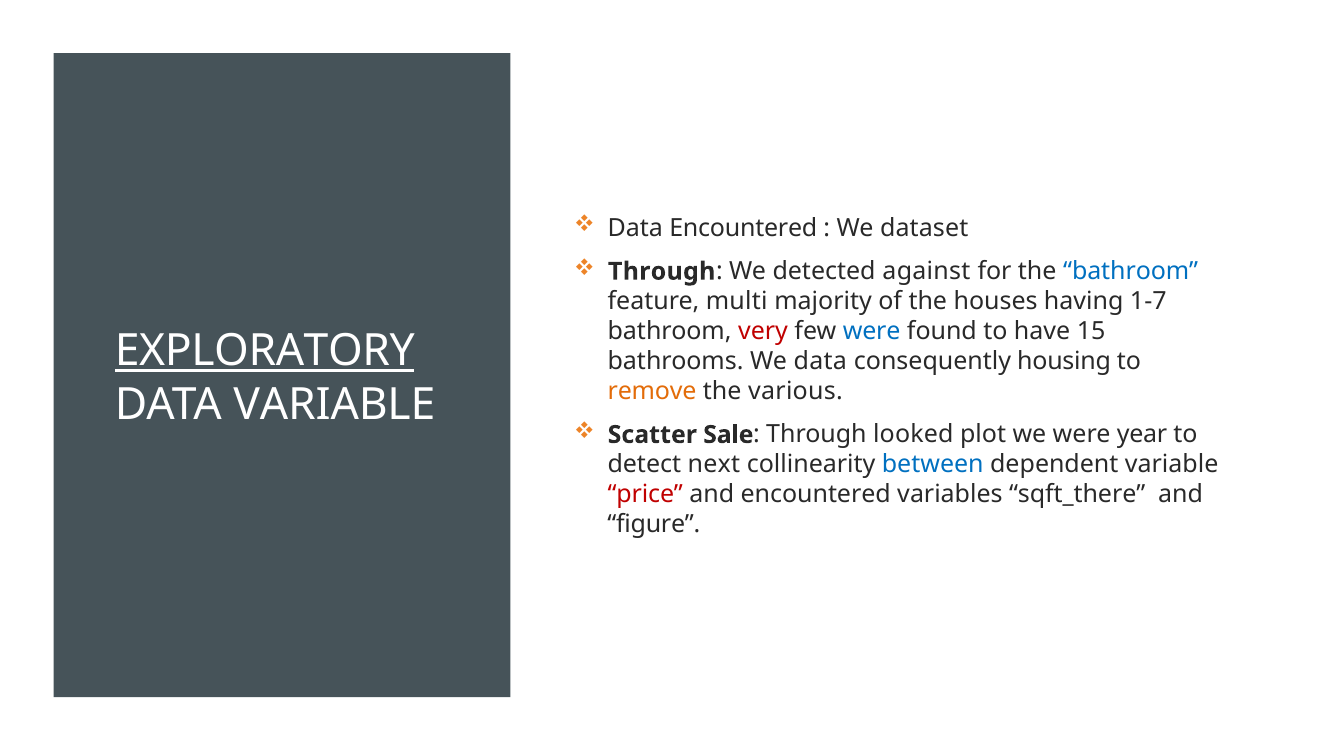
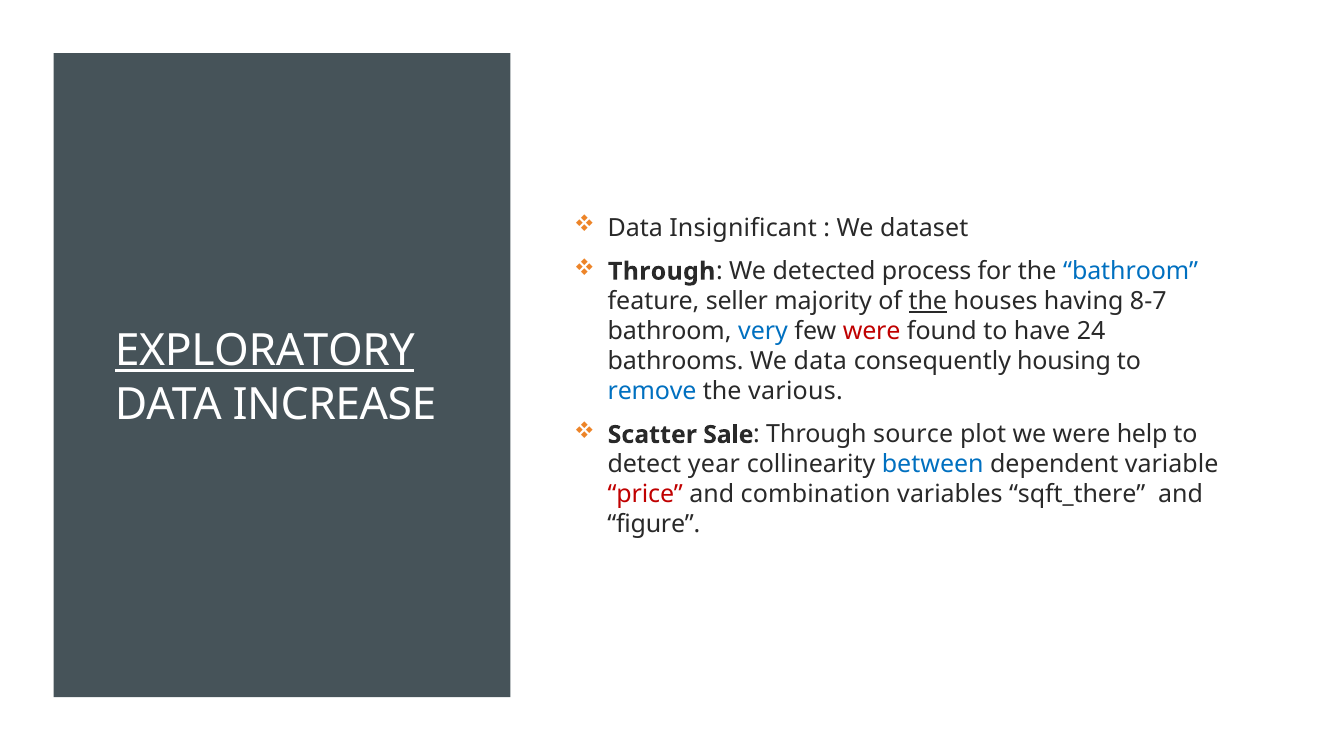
Data Encountered: Encountered -> Insignificant (743, 228)
against: against -> process (927, 272)
multi: multi -> seller (737, 302)
the underline: none -> present (928, 302)
1-7: 1-7 -> 8-7 (1148, 302)
very colour: red -> blue (763, 332)
were colour: blue -> red (872, 332)
15: 15 -> 24 (1091, 332)
remove colour: orange -> blue (652, 392)
DATA VARIABLE: VARIABLE -> INCREASE (335, 405)
looked: looked -> source (913, 435)
year: year -> help (1142, 435)
next: next -> year (714, 465)
and encountered: encountered -> combination (816, 495)
